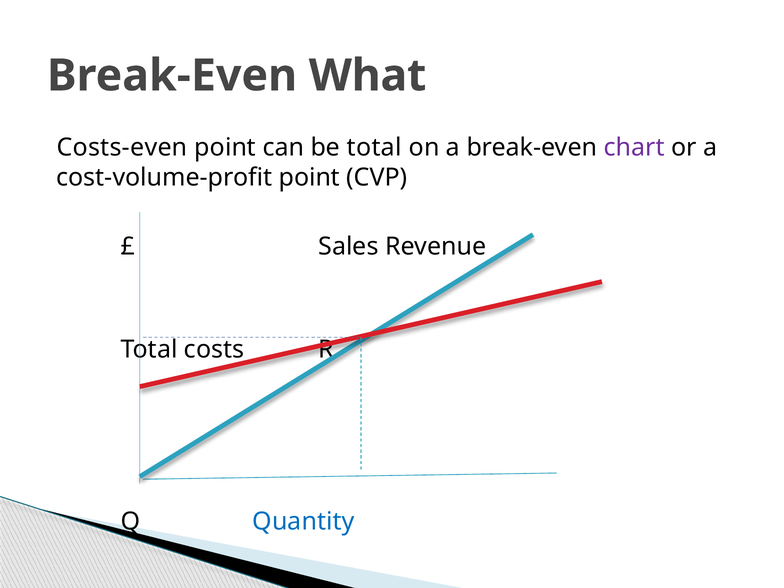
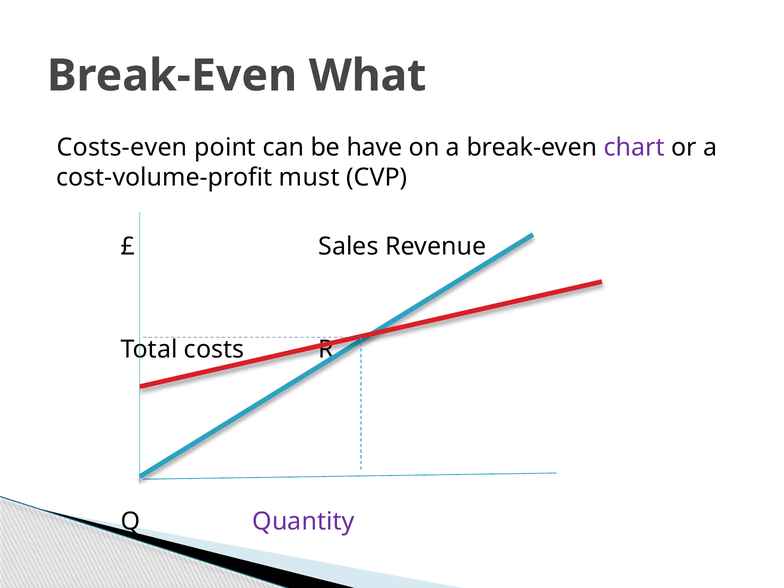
be total: total -> have (375, 148)
cost-volume-profit point: point -> must (309, 178)
Quantity colour: blue -> purple (303, 522)
